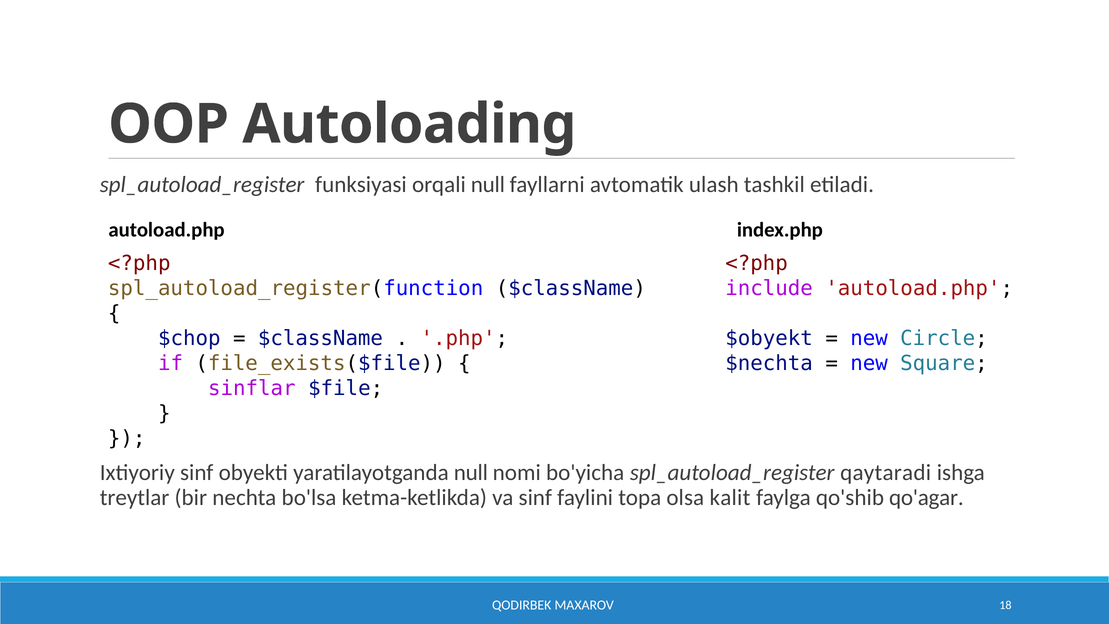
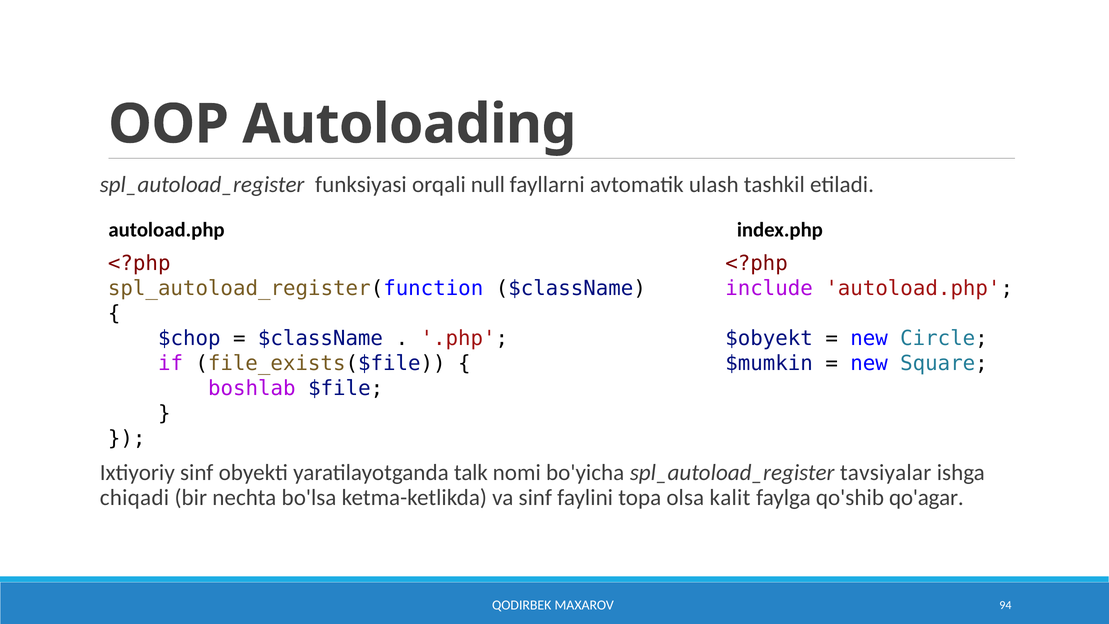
$nechta: $nechta -> $mumkin (769, 363)
sinflar: sinflar -> boshlab (252, 388)
yaratilayotganda null: null -> talk (471, 472)
qaytaradi: qaytaradi -> tavsiyalar (886, 472)
treytlar: treytlar -> chiqadi (134, 497)
18: 18 -> 94 (1005, 605)
